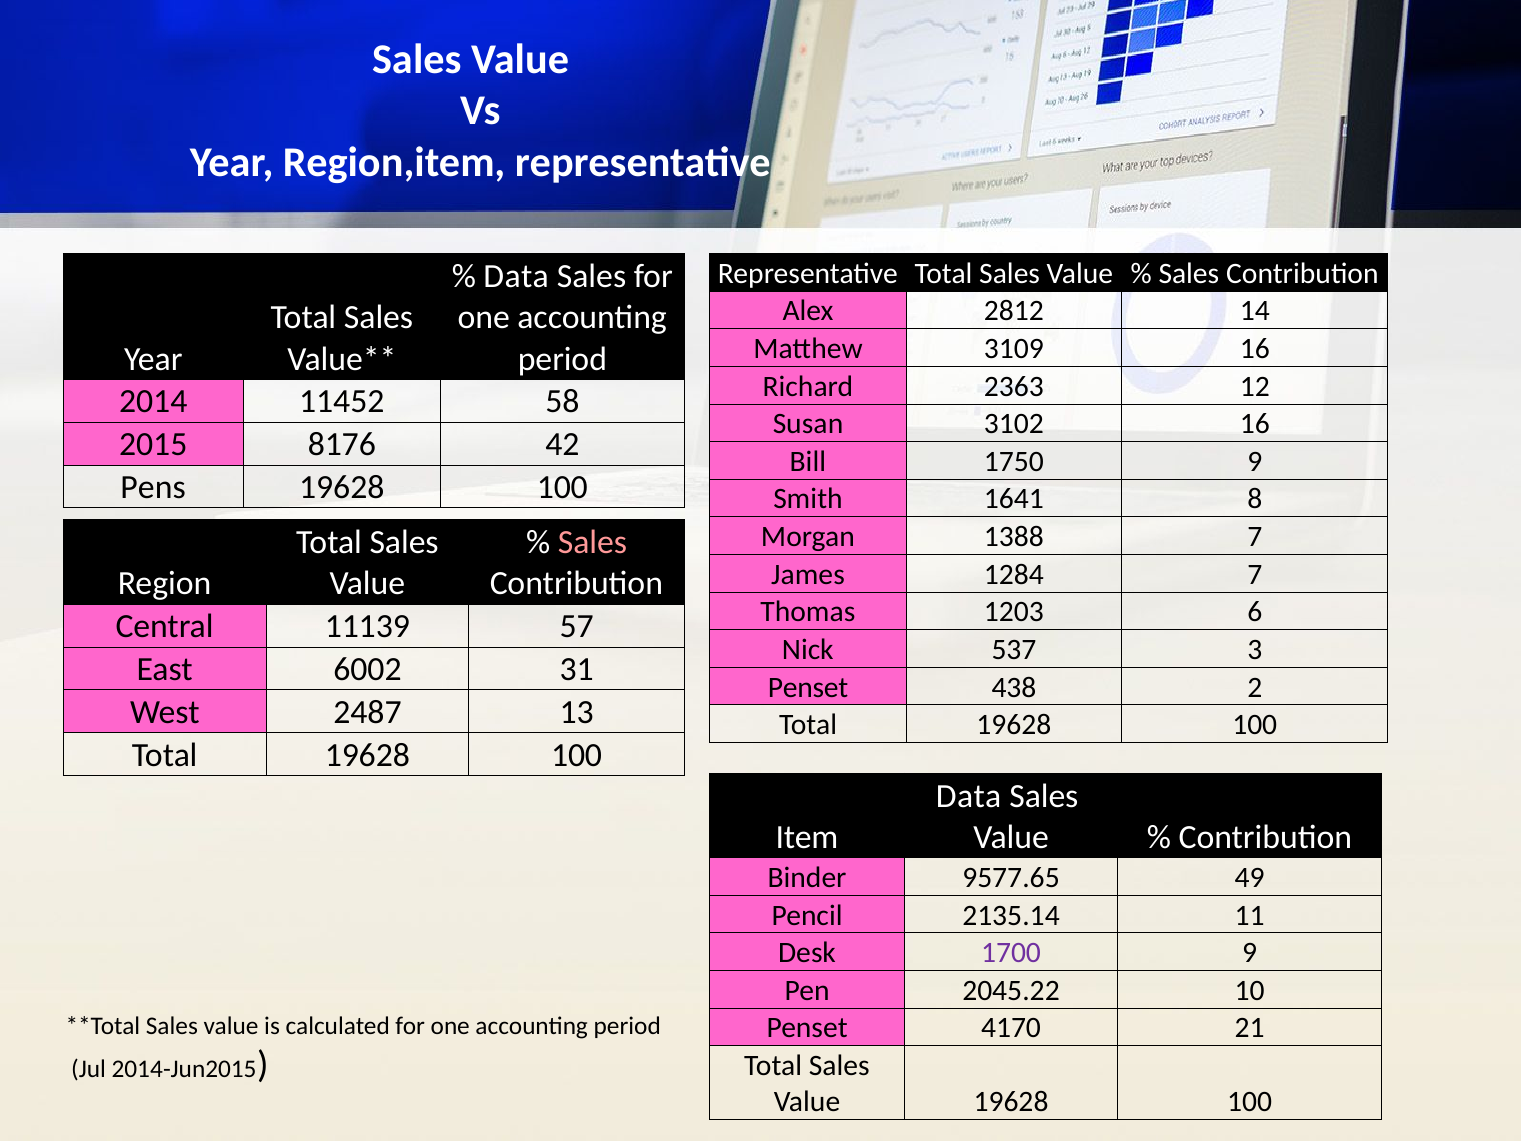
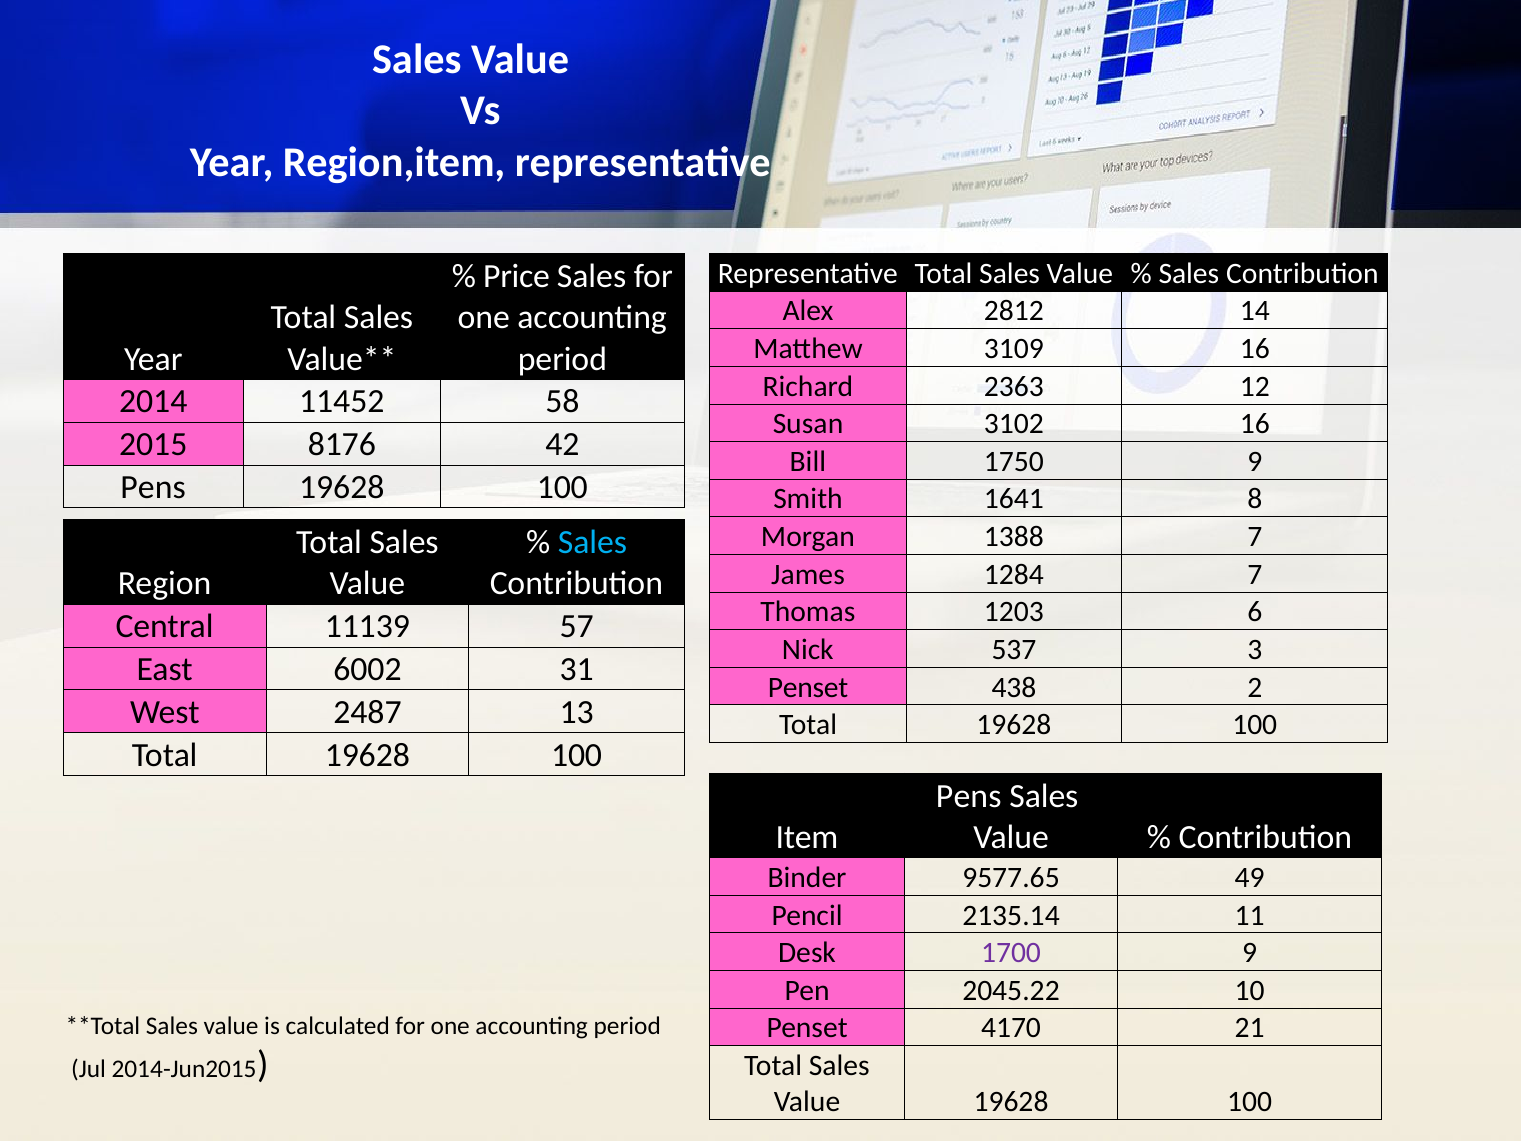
Data: Data -> Price (517, 276)
Sales colour: pink -> light blue (592, 542)
Data: Data -> Pens (969, 796)
